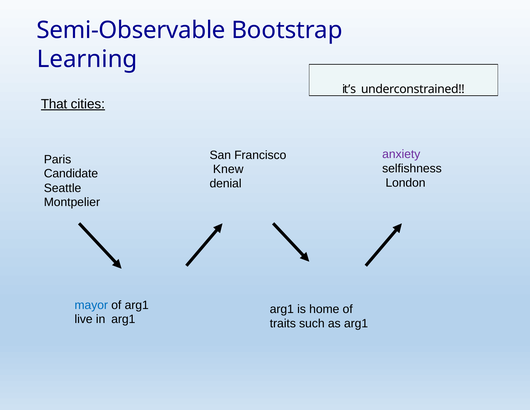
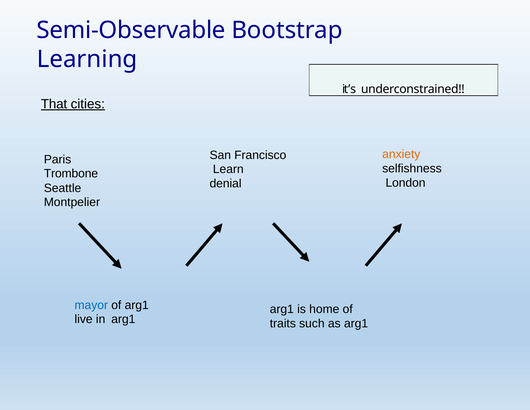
anxiety colour: purple -> orange (401, 154)
Knew: Knew -> Learn (228, 169)
Candidate: Candidate -> Trombone (71, 173)
